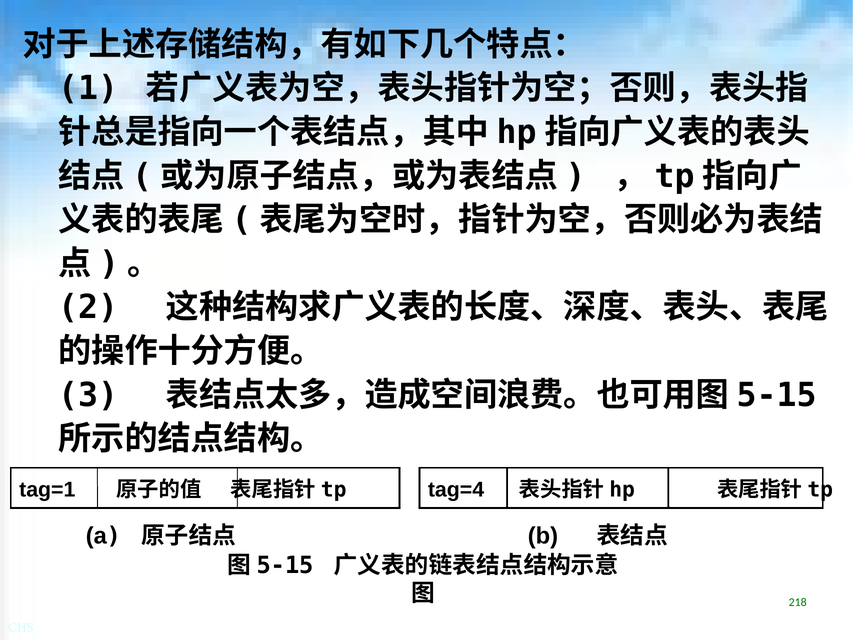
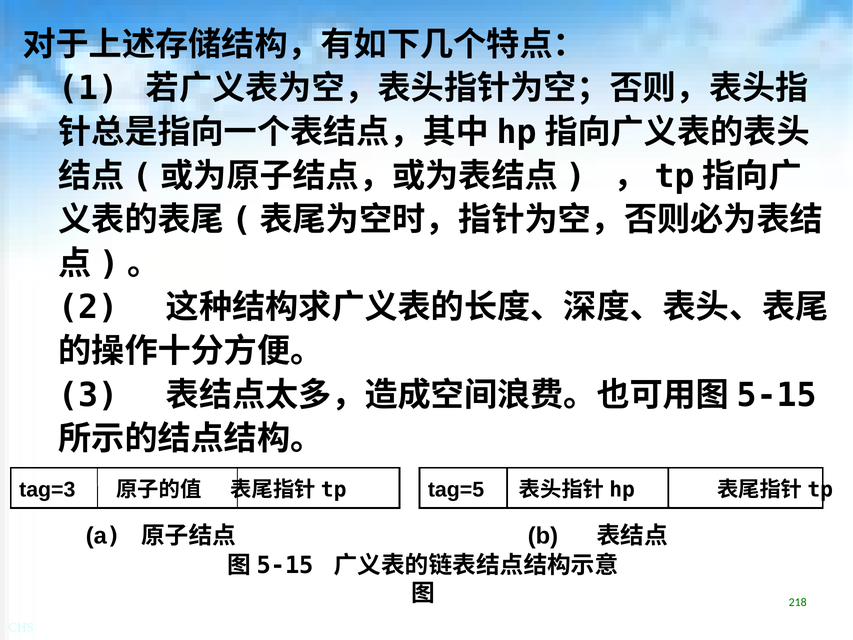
tag=1: tag=1 -> tag=3 (47, 489)
tag=4: tag=4 -> tag=5 (456, 489)
